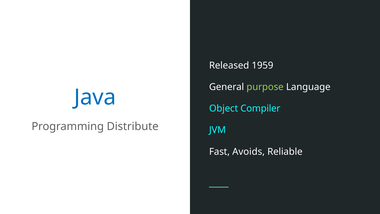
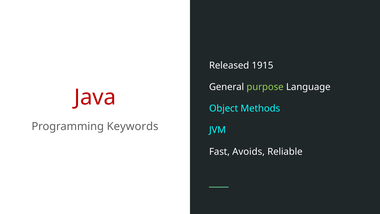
1959: 1959 -> 1915 (263, 65)
Java colour: blue -> red (95, 97)
Compiler: Compiler -> Methods (260, 108)
Distribute: Distribute -> Keywords (133, 126)
